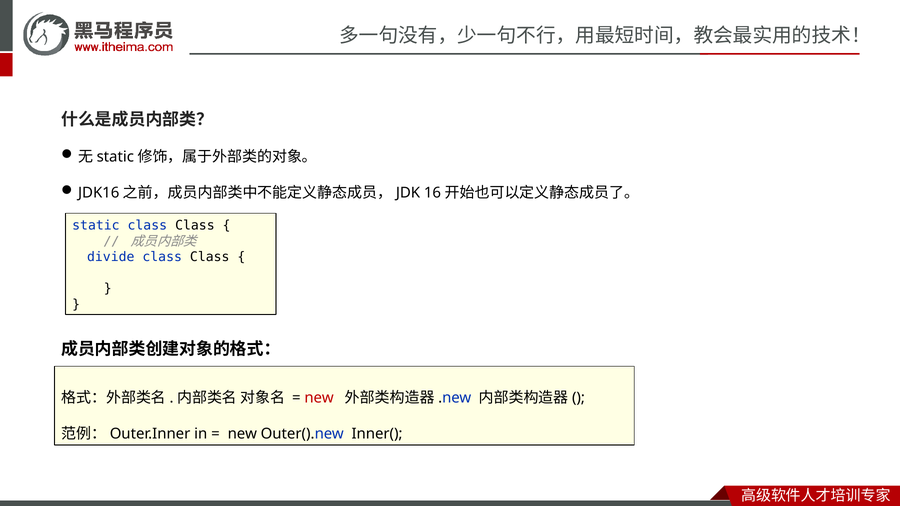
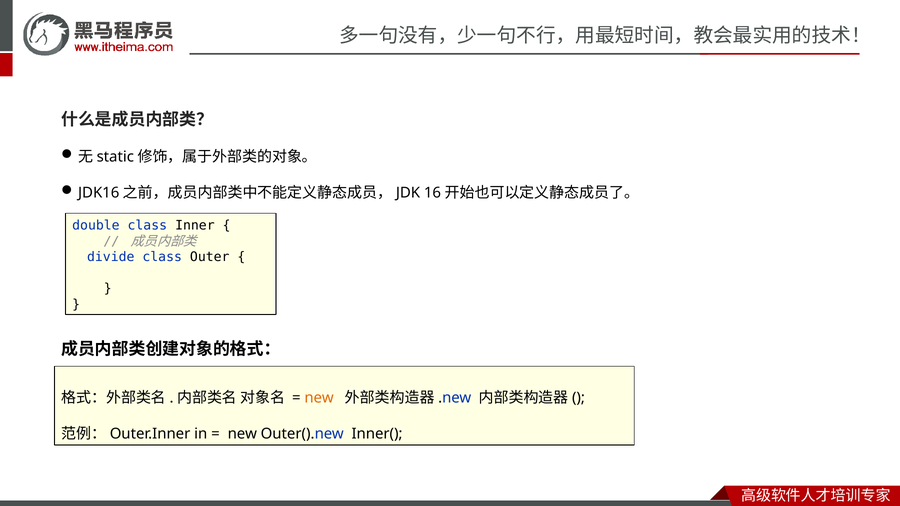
static: static -> double (96, 226)
Class: Class -> Inner (195, 226)
Class: Class -> Outer (210, 257)
new colour: red -> orange (319, 398)
